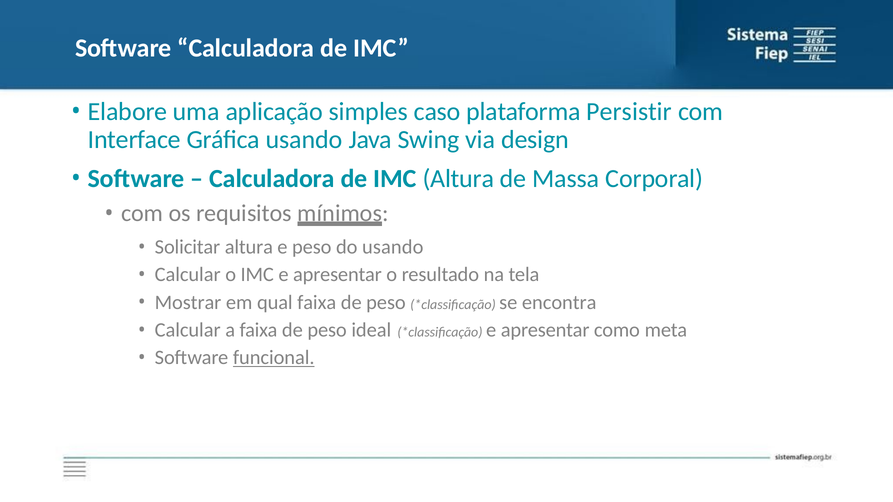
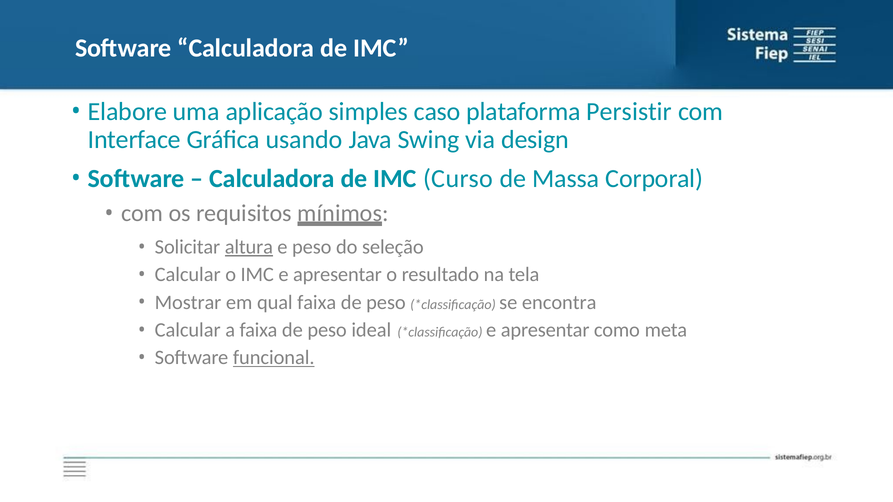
IMC Altura: Altura -> Curso (458, 179)
altura underline: none -> present (249, 247)
do usando: usando -> seleção (393, 247)
